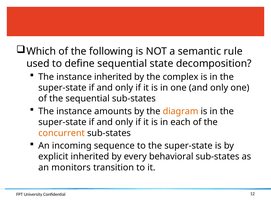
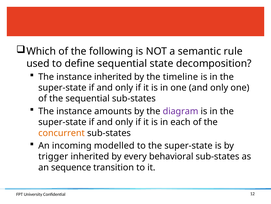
complex: complex -> timeline (180, 77)
diagram colour: orange -> purple (181, 111)
sequence: sequence -> modelled (114, 145)
explicit: explicit -> trigger (53, 156)
monitors: monitors -> sequence (71, 167)
